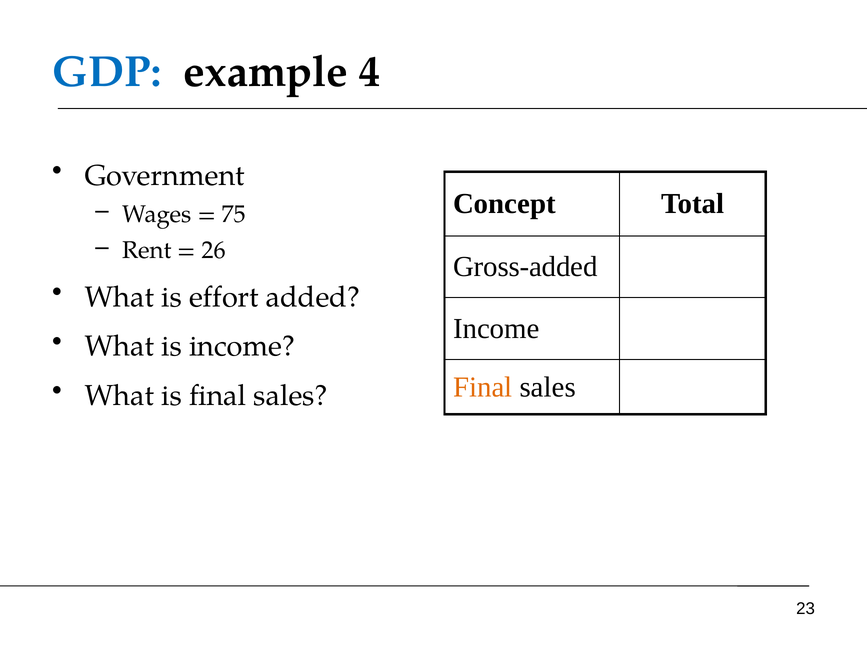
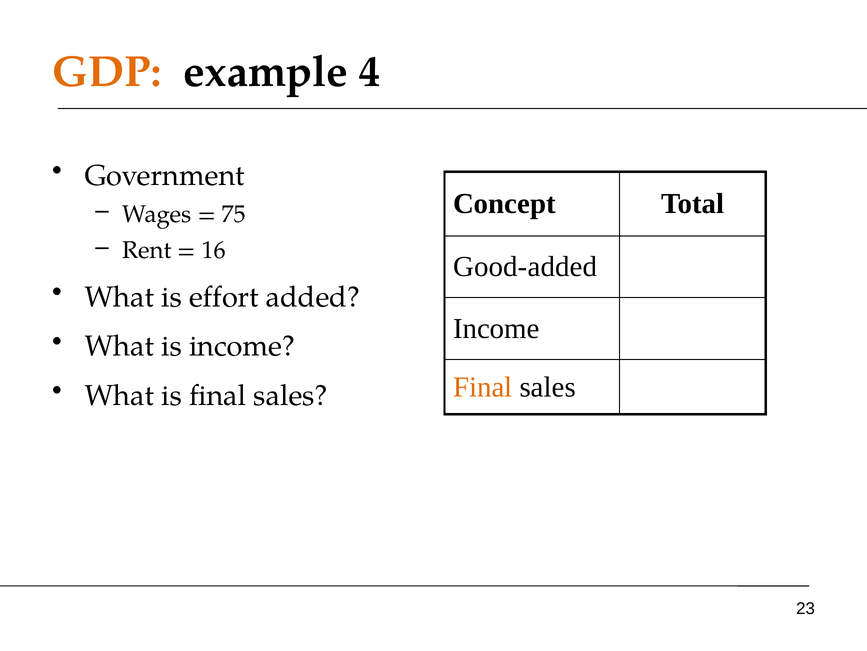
GDP colour: blue -> orange (107, 72)
26: 26 -> 16 (214, 250)
Gross-added: Gross-added -> Good-added (525, 267)
